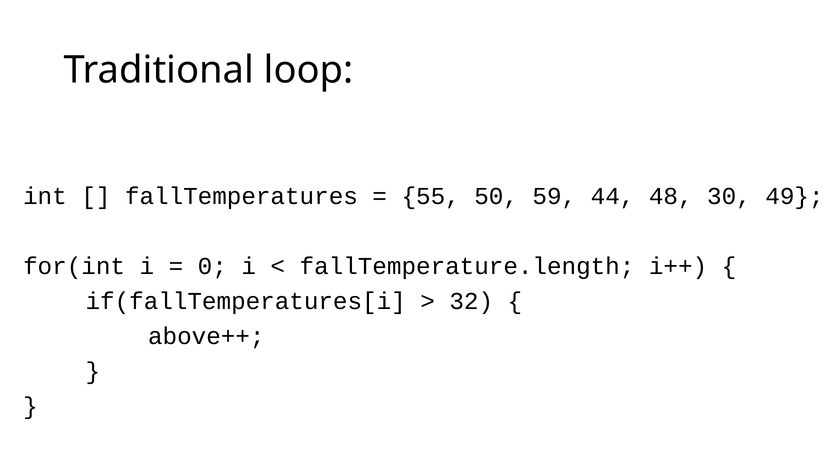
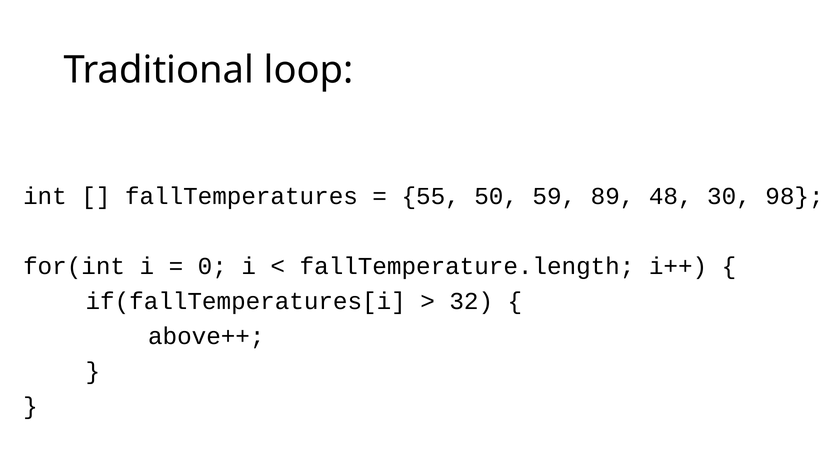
44: 44 -> 89 (613, 196)
49: 49 -> 98 (794, 196)
